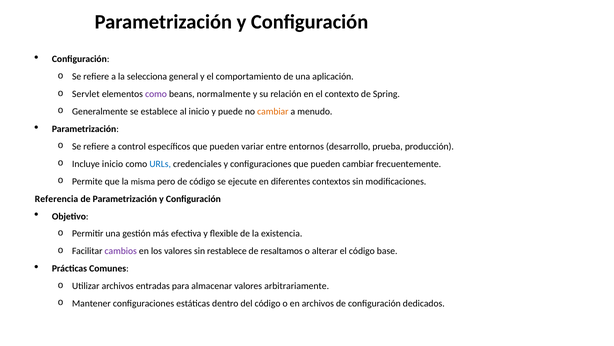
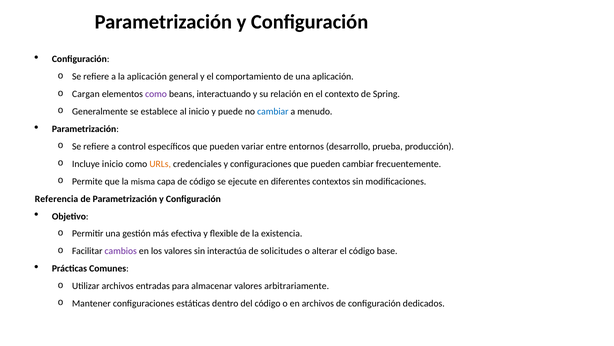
la selecciona: selecciona -> aplicación (147, 77)
Servlet: Servlet -> Cargan (86, 94)
normalmente: normalmente -> interactuando (224, 94)
cambiar colour: orange -> blue (273, 111)
URLs colour: blue -> orange (160, 164)
pero: pero -> capa (166, 181)
restablece: restablece -> interactúa (227, 251)
resaltamos: resaltamos -> solicitudes (282, 251)
